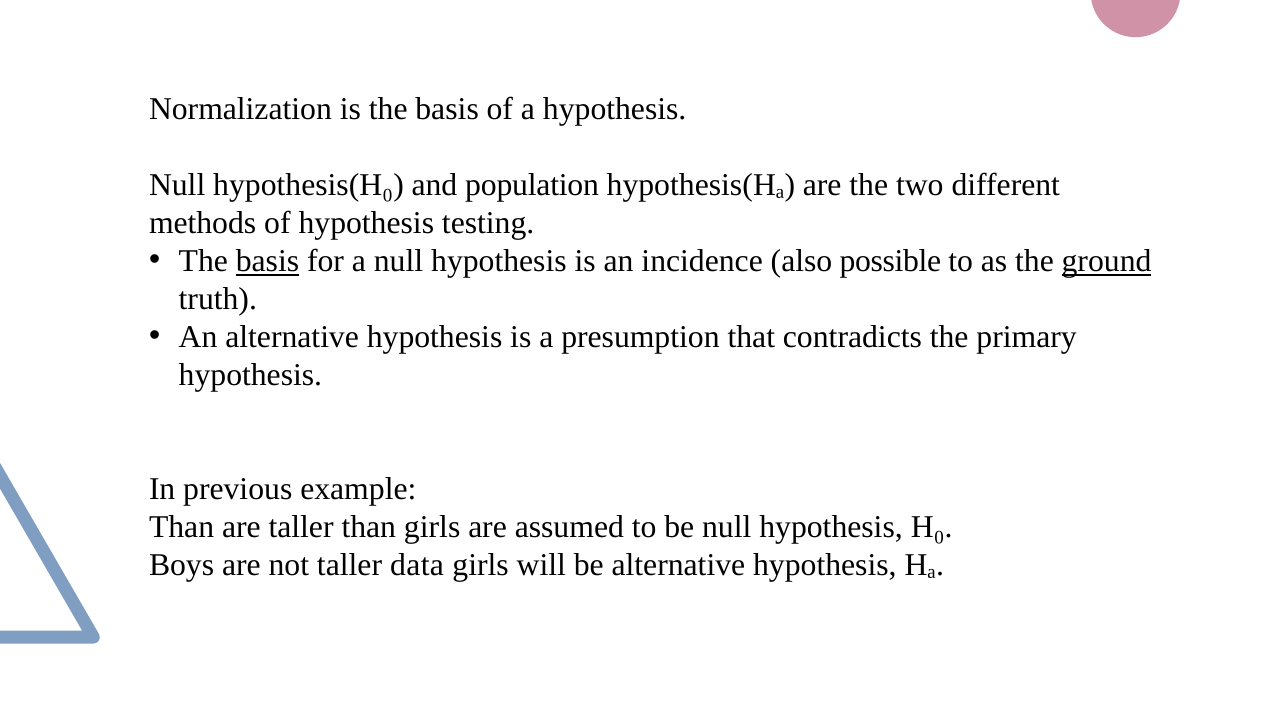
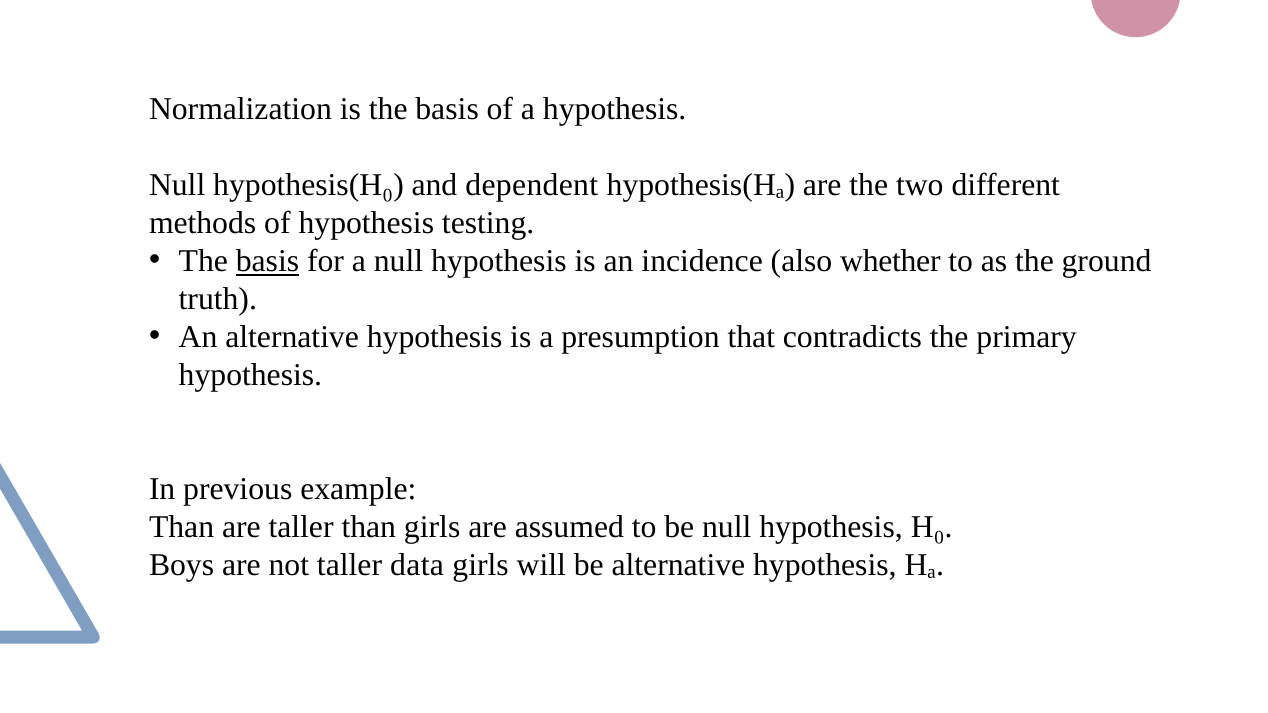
population: population -> dependent (532, 185)
possible: possible -> whether (890, 261)
ground underline: present -> none (1107, 261)
